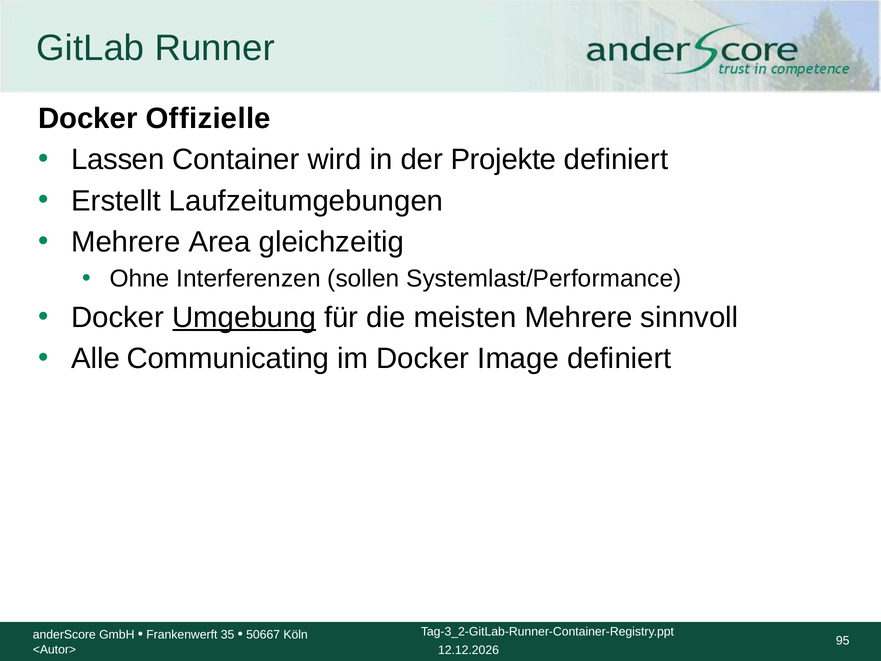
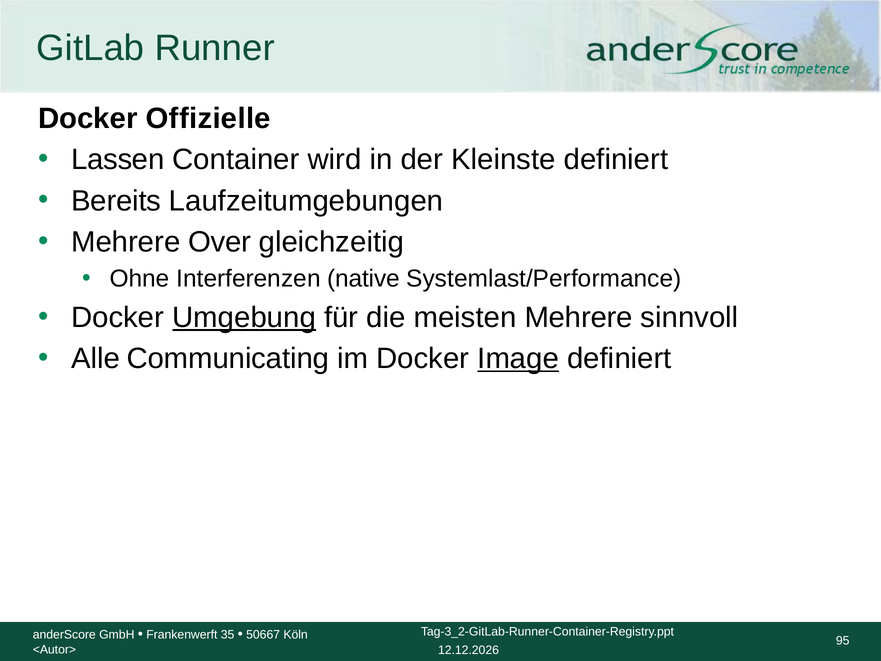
Projekte: Projekte -> Kleinste (503, 160)
Erstellt: Erstellt -> Bereits (116, 201)
Area: Area -> Over (220, 242)
sollen: sollen -> native (364, 279)
Image underline: none -> present (518, 358)
